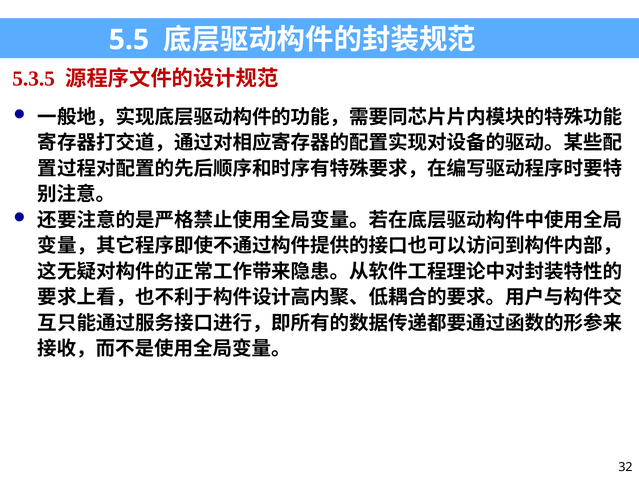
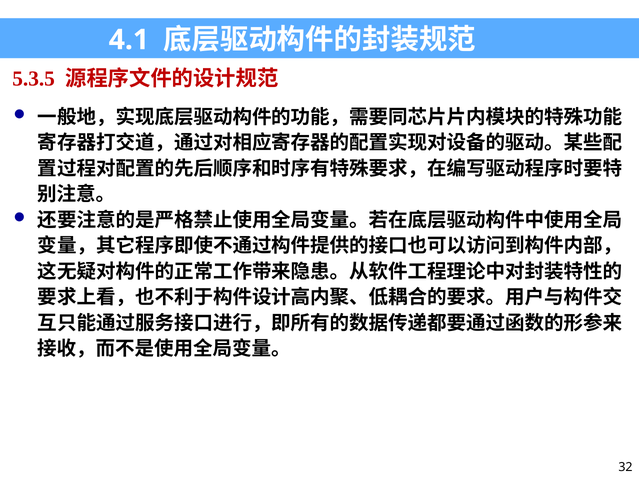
5.5: 5.5 -> 4.1 (129, 40)
